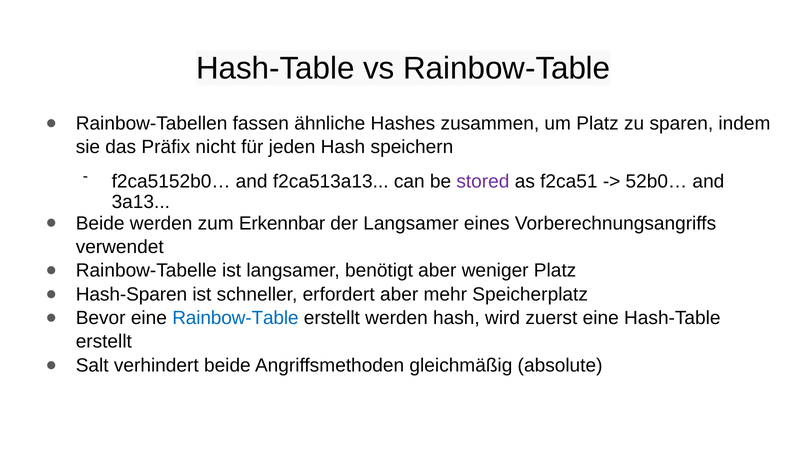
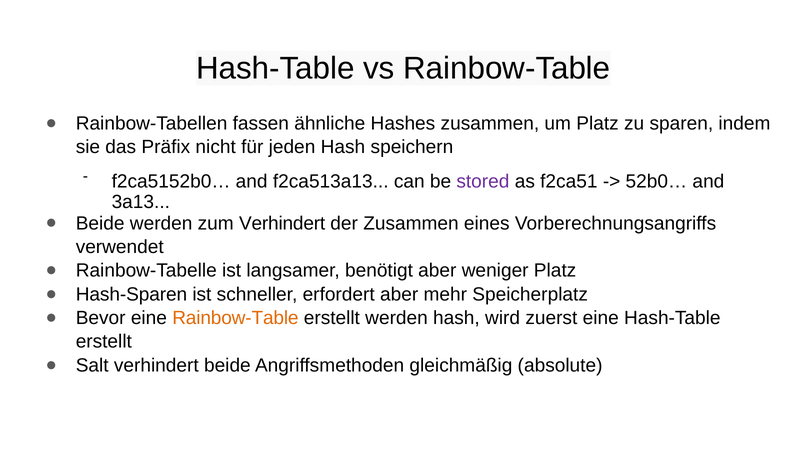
zum Erkennbar: Erkennbar -> Verhindert (282, 223)
der Langsamer: Langsamer -> Zusammen (411, 223)
Rainbow-Table colour: blue -> orange (235, 318)
